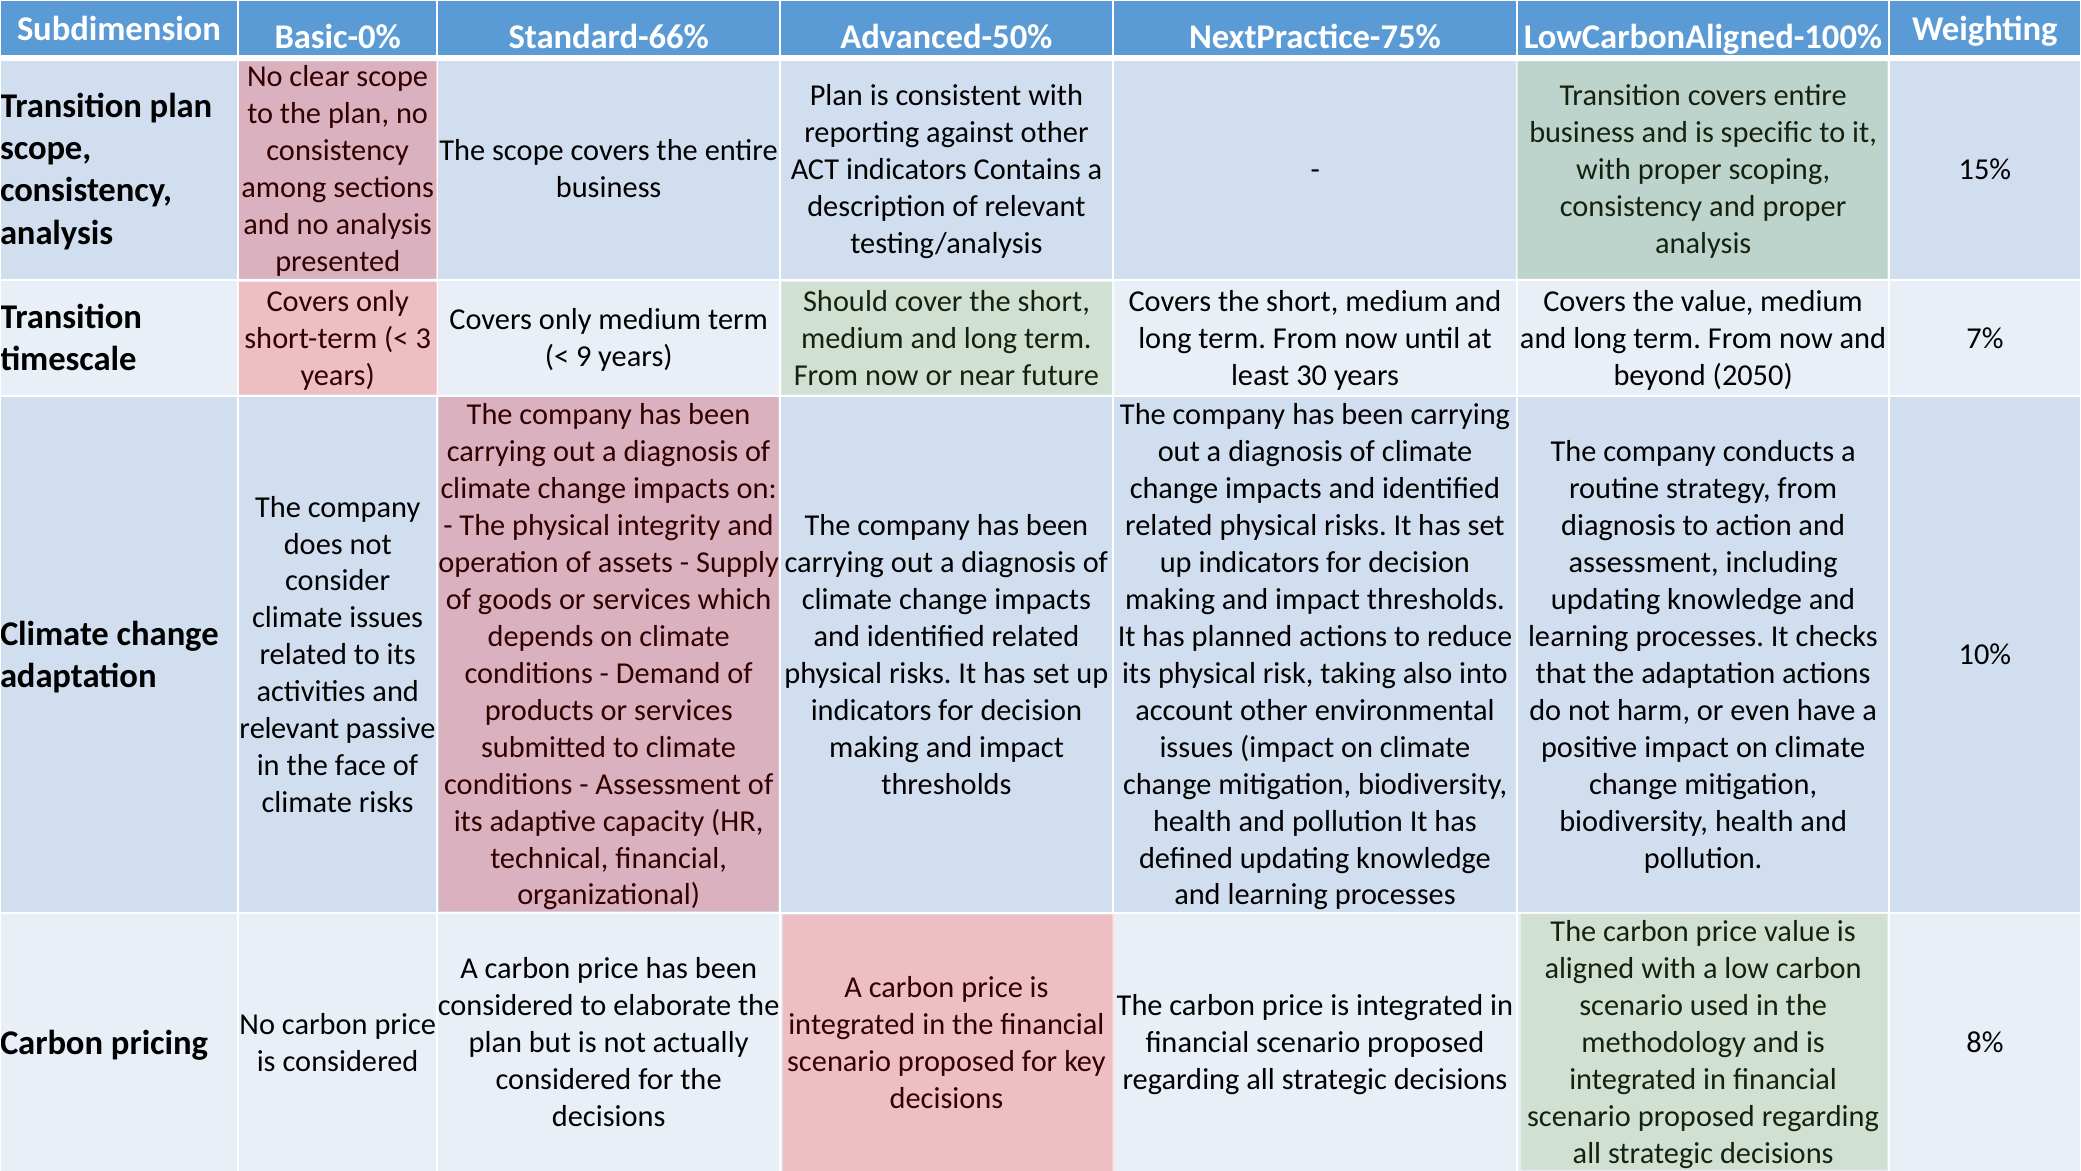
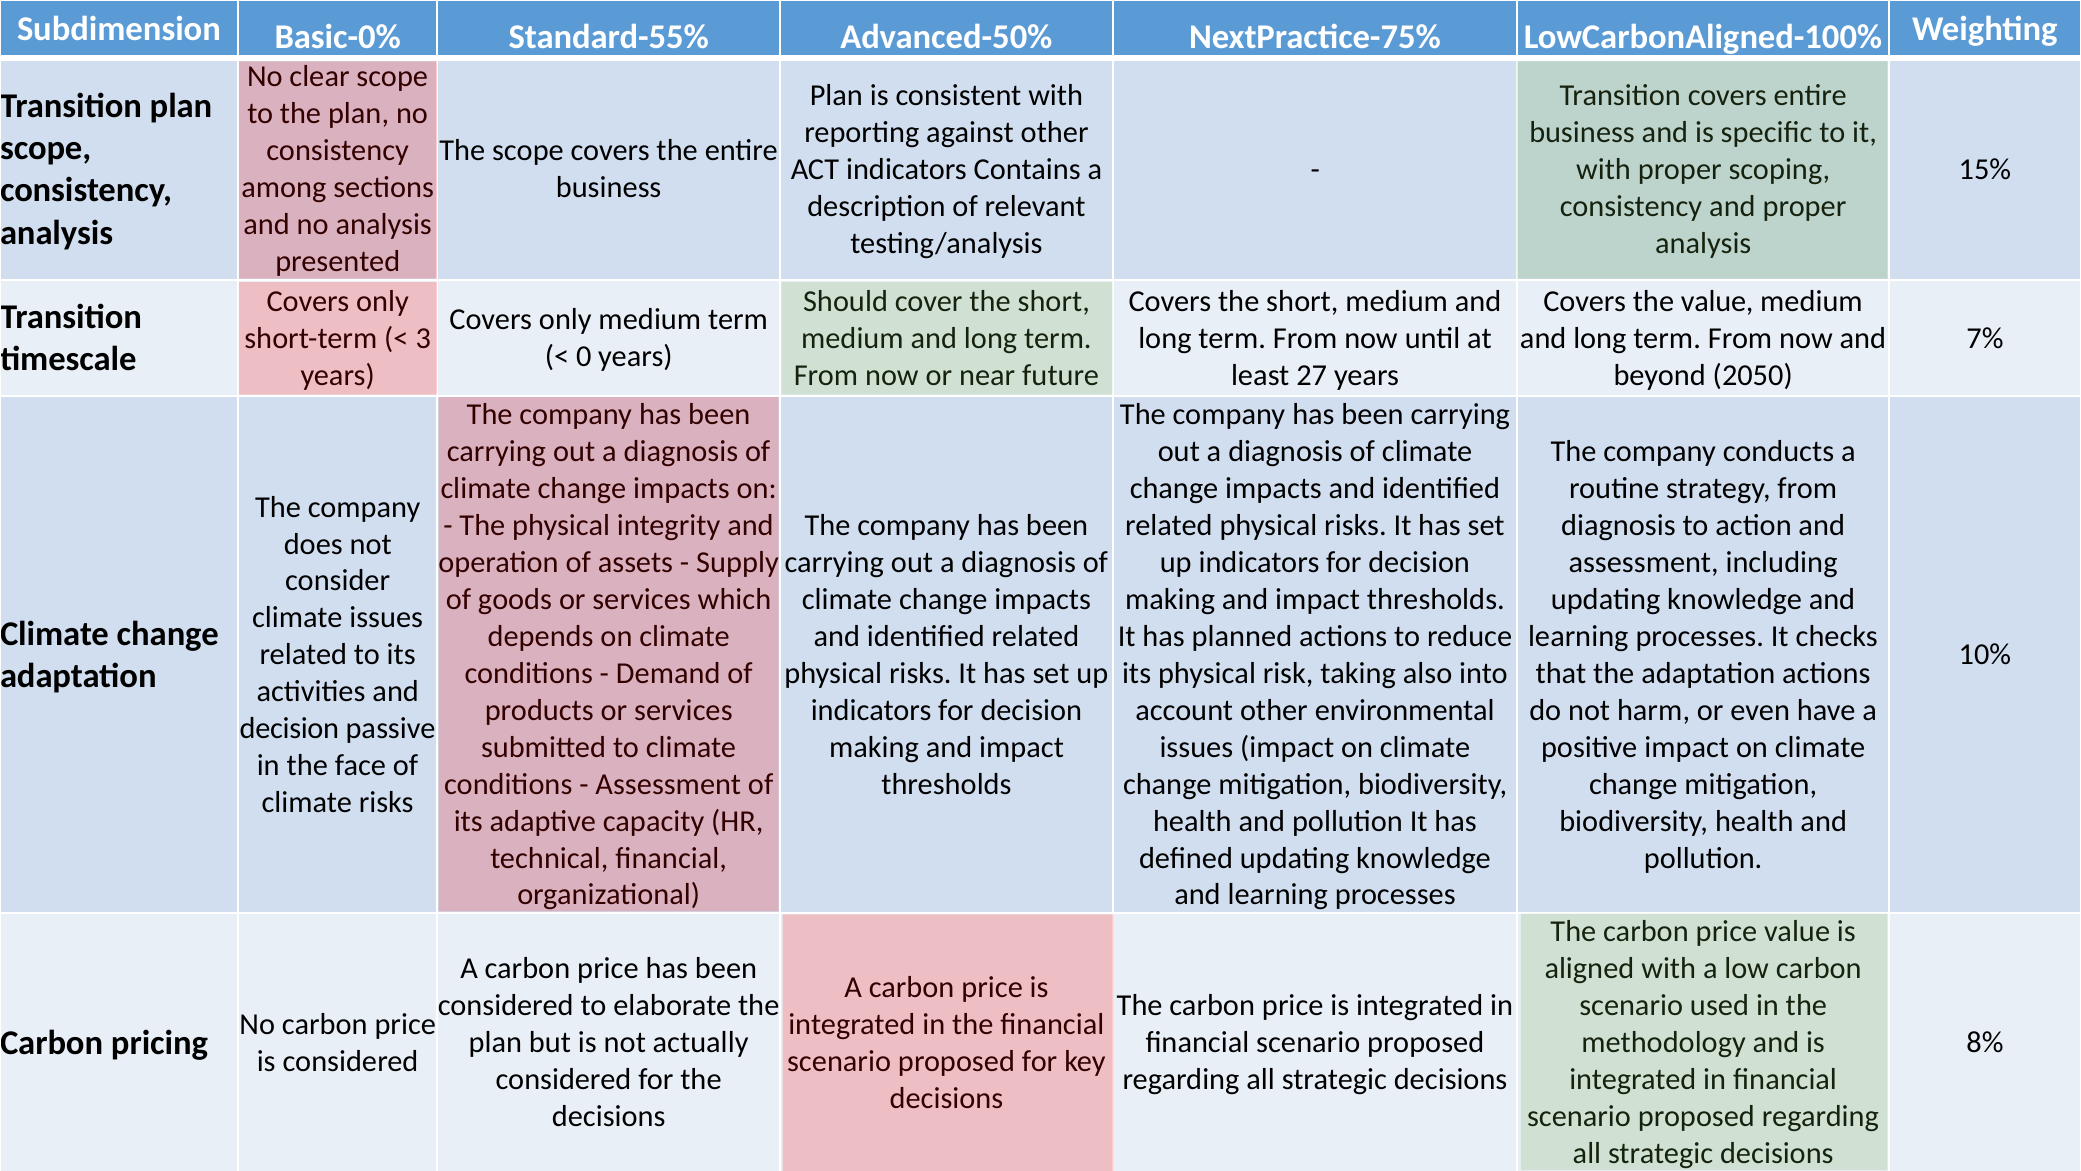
Standard-66%: Standard-66% -> Standard-55% (609, 37)
9: 9 -> 0 (584, 357)
30: 30 -> 27 (1312, 375)
relevant: relevant -> decision (289, 728)
